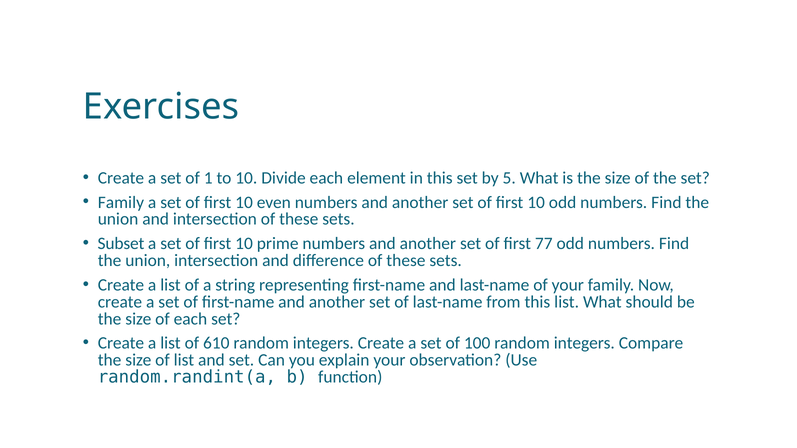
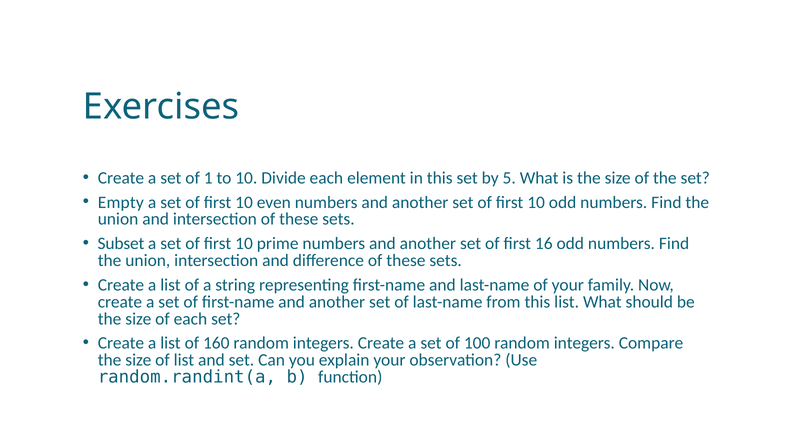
Family: Family -> Empty (121, 202)
77: 77 -> 16 (544, 244)
610: 610 -> 160 (216, 343)
